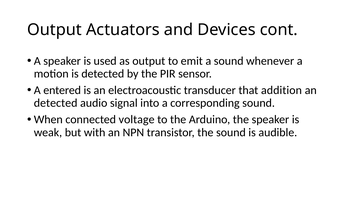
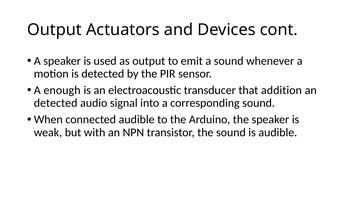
entered: entered -> enough (62, 90)
connected voltage: voltage -> audible (137, 120)
